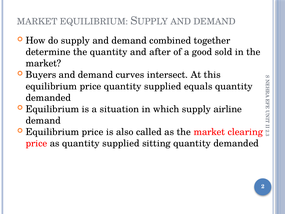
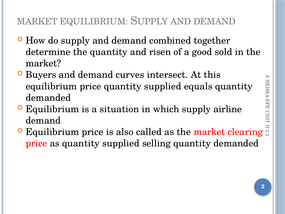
after: after -> risen (160, 52)
sitting: sitting -> selling (156, 143)
